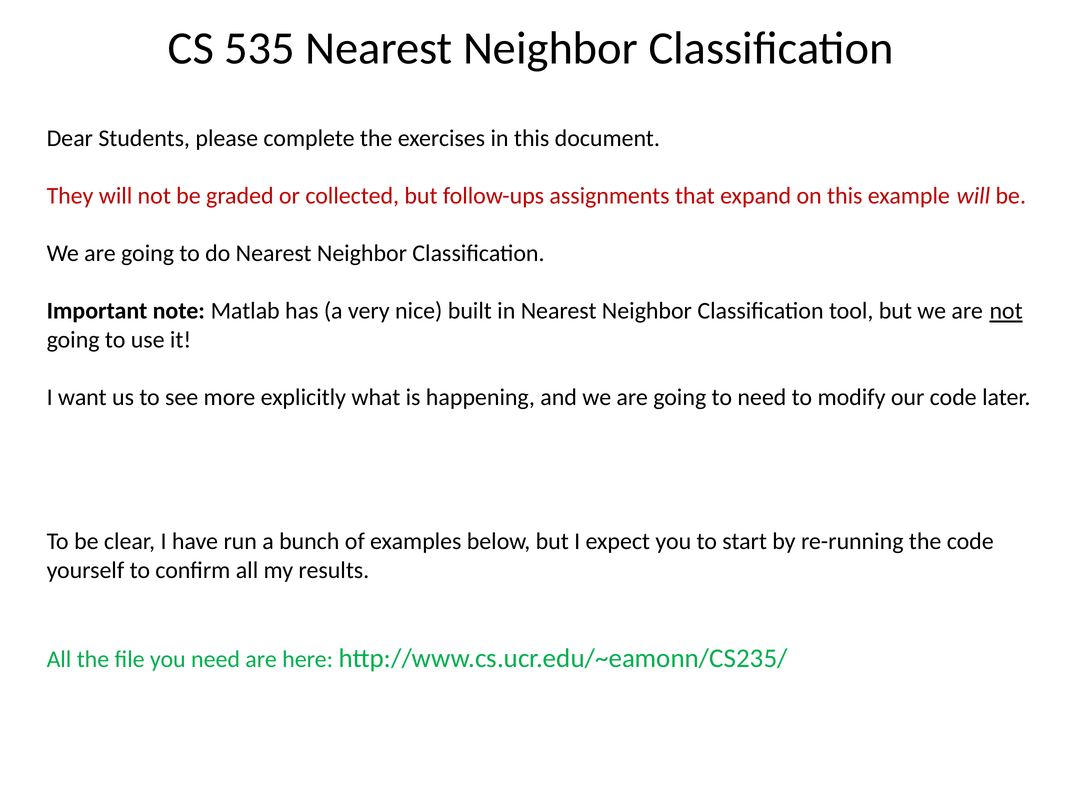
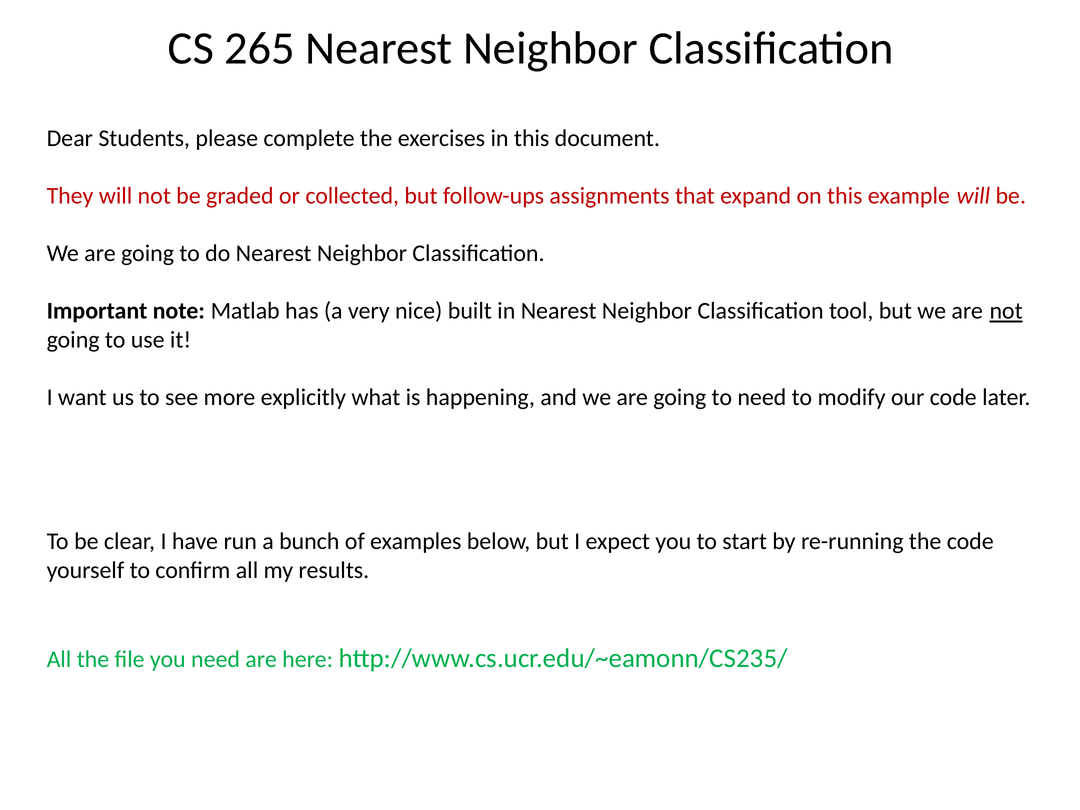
535: 535 -> 265 (260, 48)
